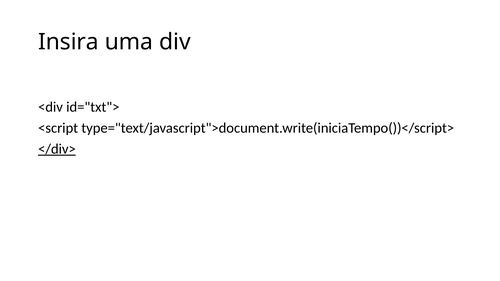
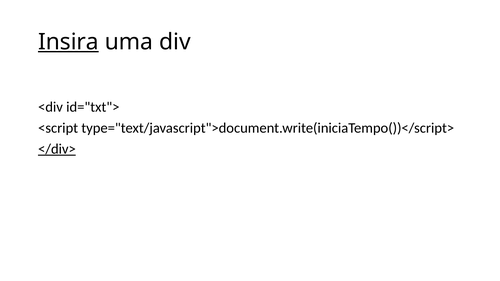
Insira underline: none -> present (68, 42)
